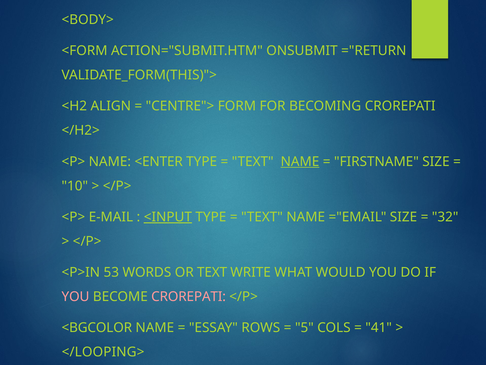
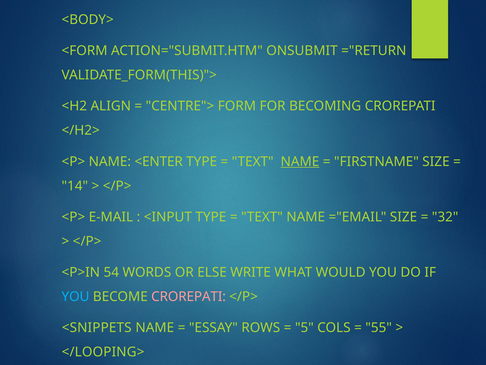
10: 10 -> 14 (75, 186)
<INPUT underline: present -> none (168, 217)
53: 53 -> 54 (111, 272)
OR TEXT: TEXT -> ELSE (212, 272)
YOU colour: pink -> light blue (75, 296)
<BGCOLOR: <BGCOLOR -> <SNIPPETS (97, 327)
41: 41 -> 55 (379, 327)
